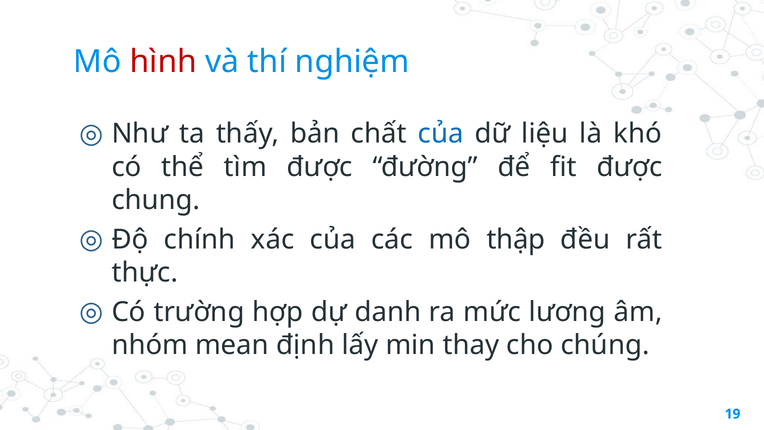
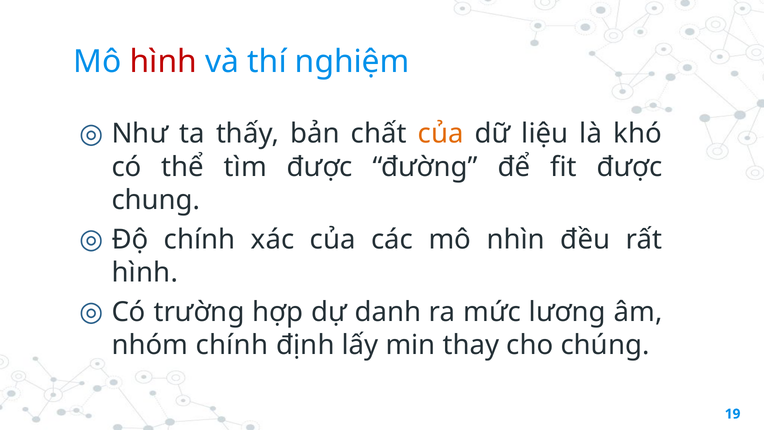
của colour: blue -> orange (441, 134)
thập: thập -> nhìn (516, 239)
thực: thực -> hình (145, 272)
nhóm mean: mean -> chính (232, 345)
